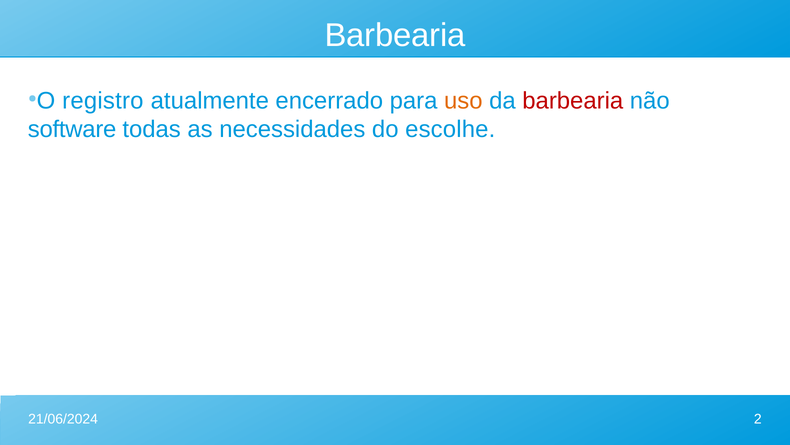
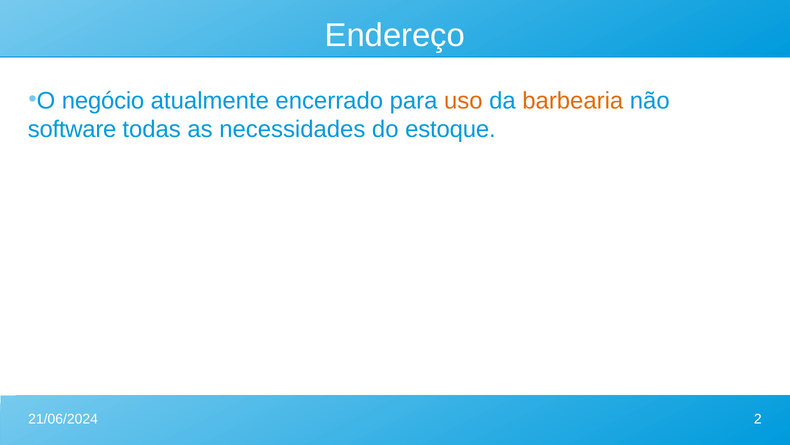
Barbearia: Barbearia -> Endereço (395, 35)
registro: registro -> negócio (103, 101)
barbearia colour: red -> orange (573, 101)
escolhe: escolhe -> estoque (450, 129)
